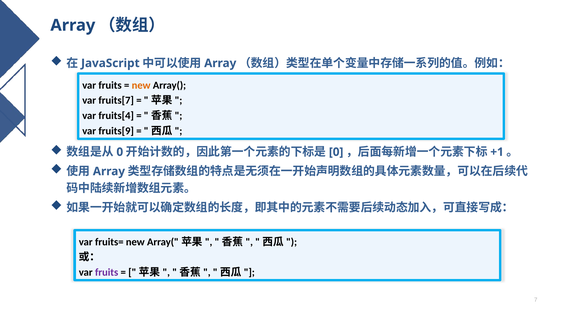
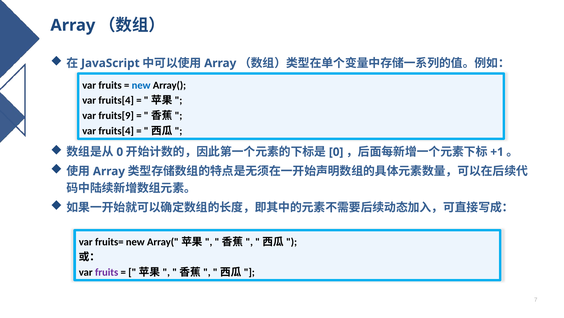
new colour: orange -> blue (141, 85)
fruits[7: fruits[7 -> fruits[4 (116, 100)
fruits[4: fruits[4 -> fruits[9 (116, 115)
fruits[9: fruits[9 -> fruits[4 (116, 131)
